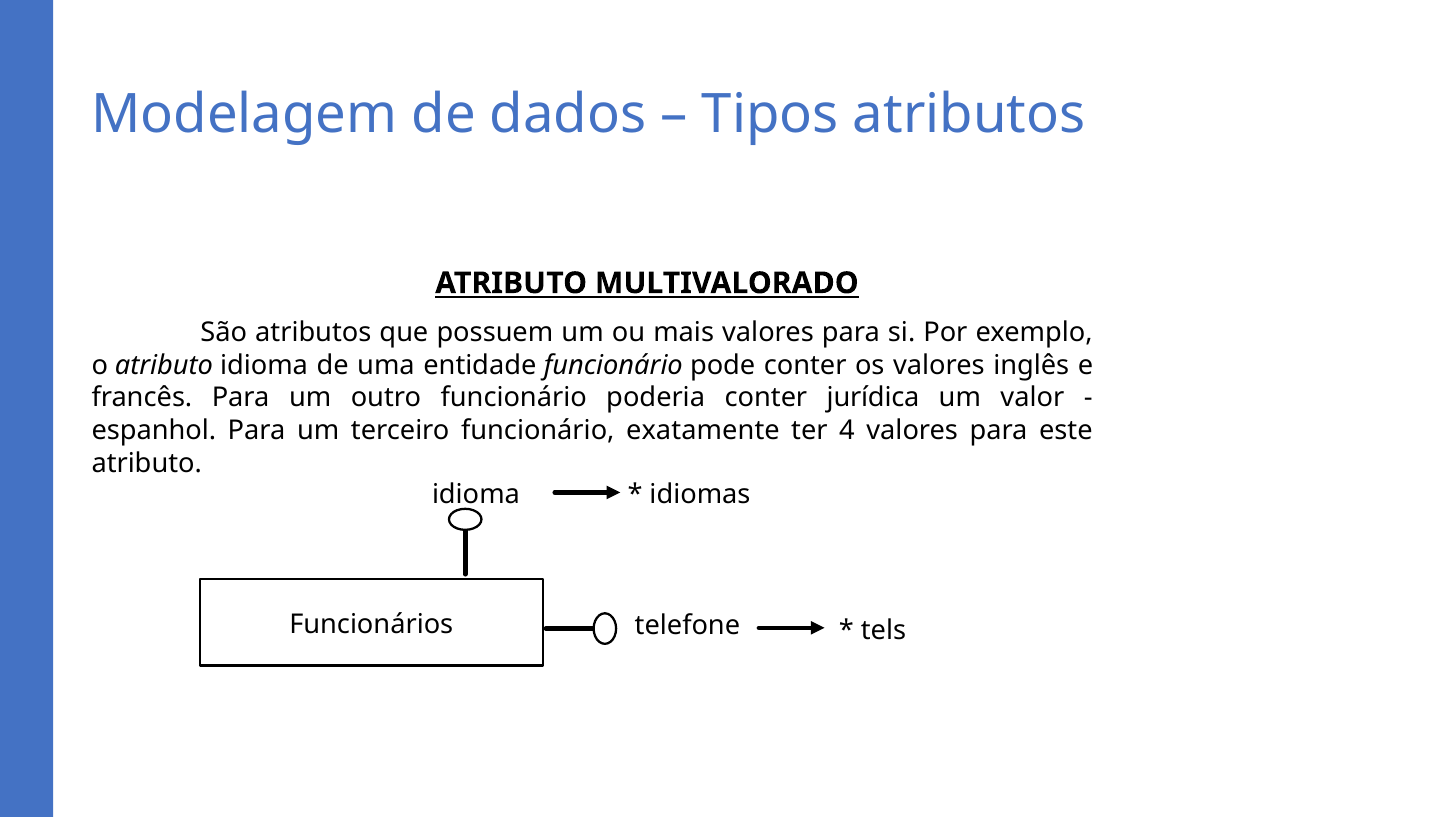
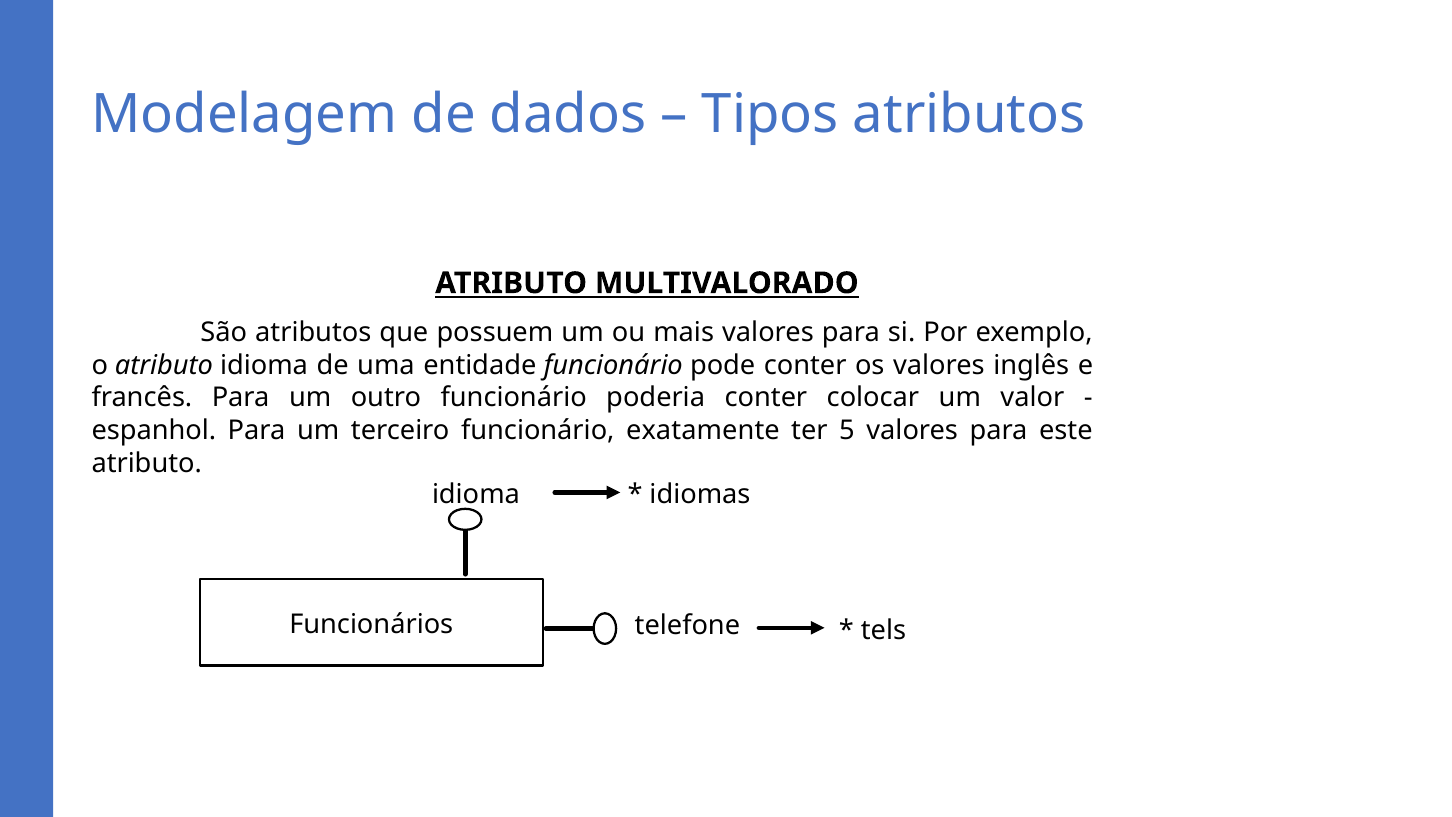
jurídica: jurídica -> colocar (873, 398)
4: 4 -> 5 (847, 430)
